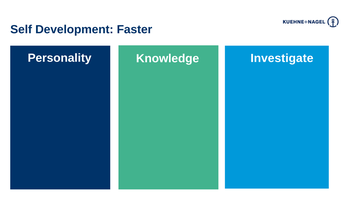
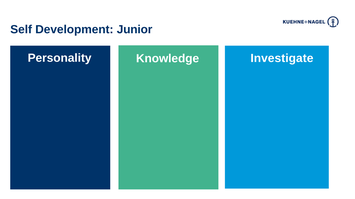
Faster: Faster -> Junior (135, 30)
